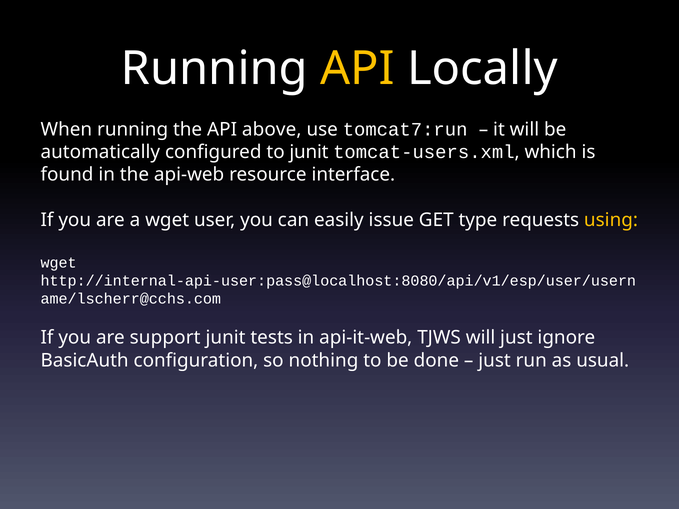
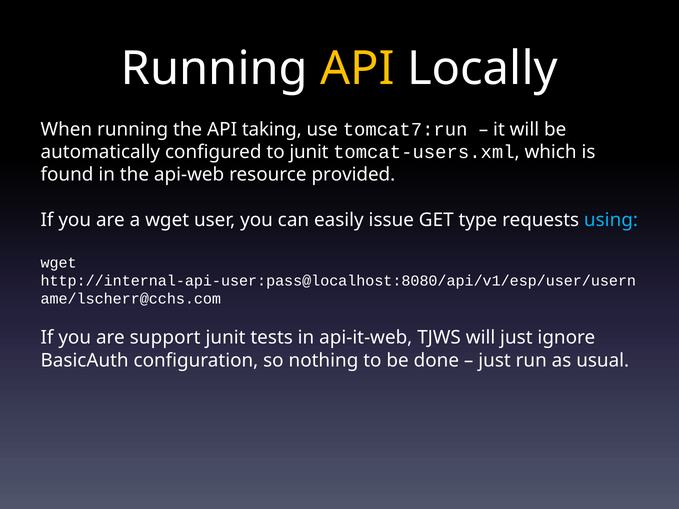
above: above -> taking (272, 130)
interface: interface -> provided (353, 175)
using colour: yellow -> light blue (611, 220)
